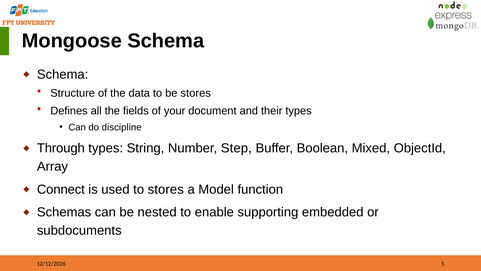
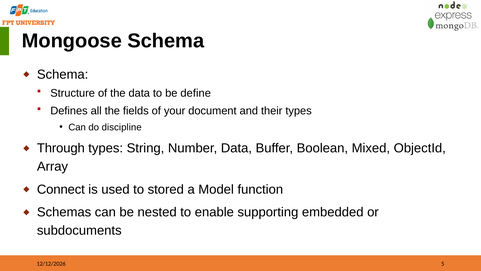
be stores: stores -> define (196, 93)
Number Step: Step -> Data (236, 148)
to stores: stores -> stored (166, 189)
